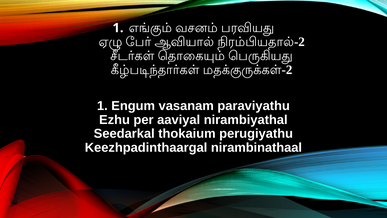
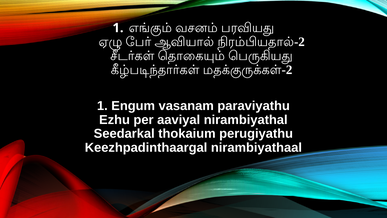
nirambinathaal: nirambinathaal -> nirambiyathaal (256, 147)
